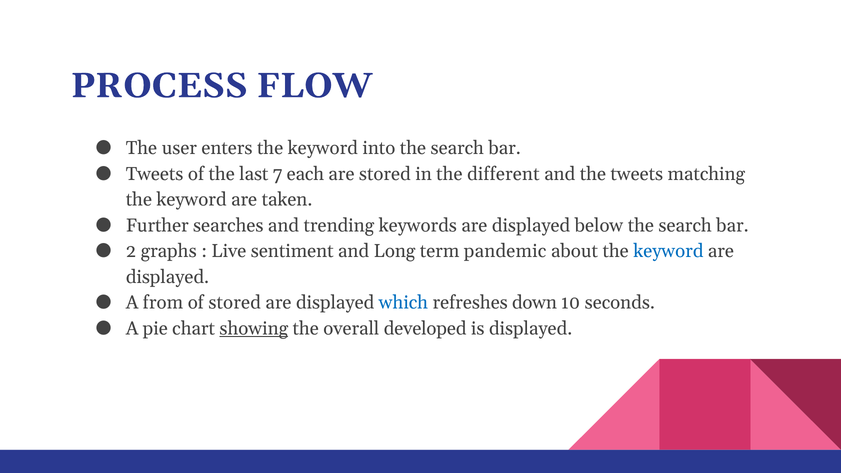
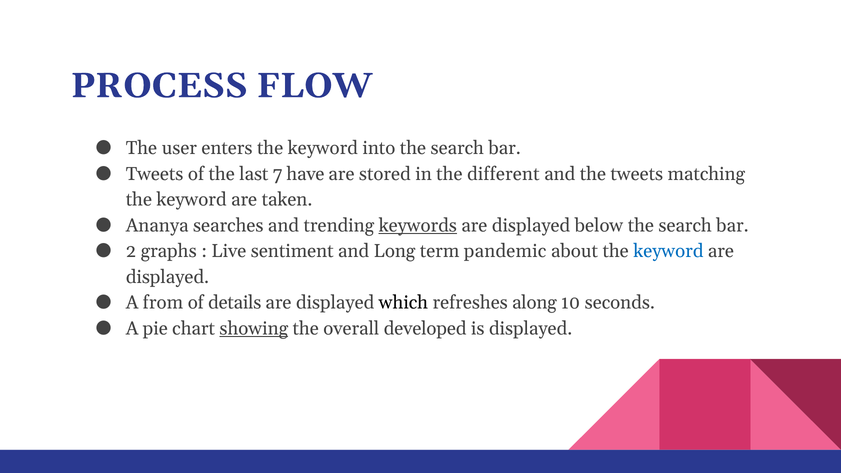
each: each -> have (305, 174)
Further: Further -> Ananya (157, 226)
keywords underline: none -> present (418, 226)
of stored: stored -> details (235, 303)
which colour: blue -> black (403, 303)
down: down -> along (534, 303)
